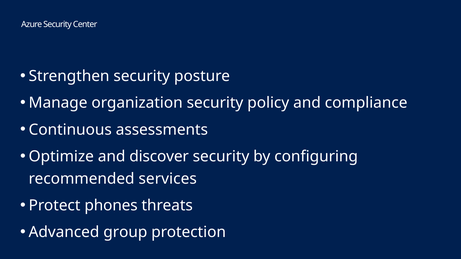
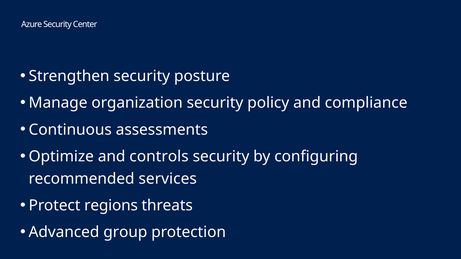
discover: discover -> controls (159, 157)
phones: phones -> regions (111, 206)
